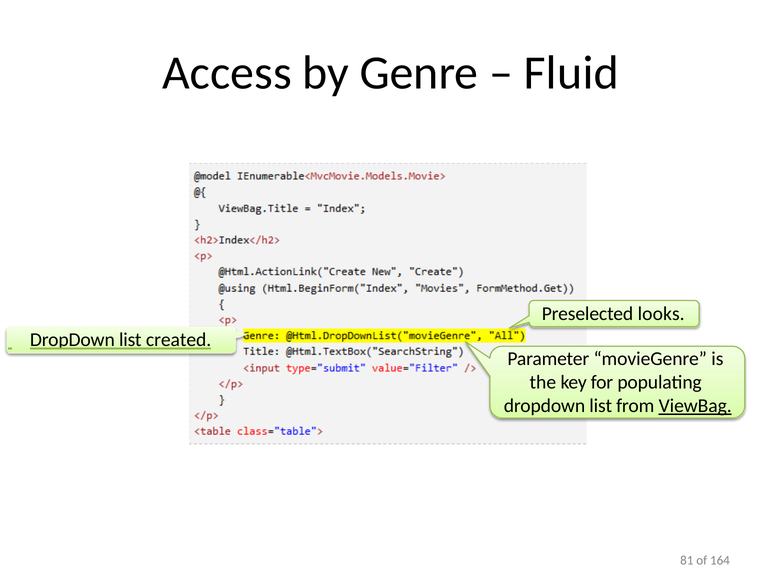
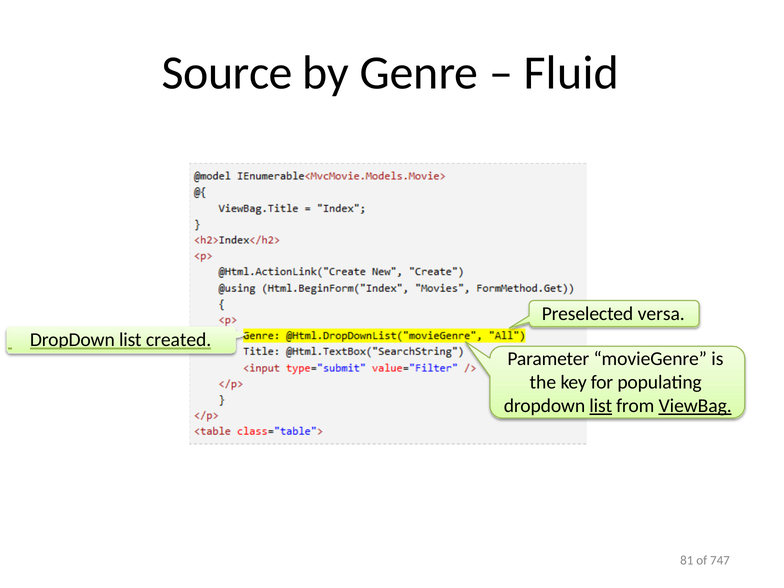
Access: Access -> Source (227, 73)
looks: looks -> versa (661, 314)
list underline: none -> present (601, 406)
164: 164 -> 747 (720, 561)
